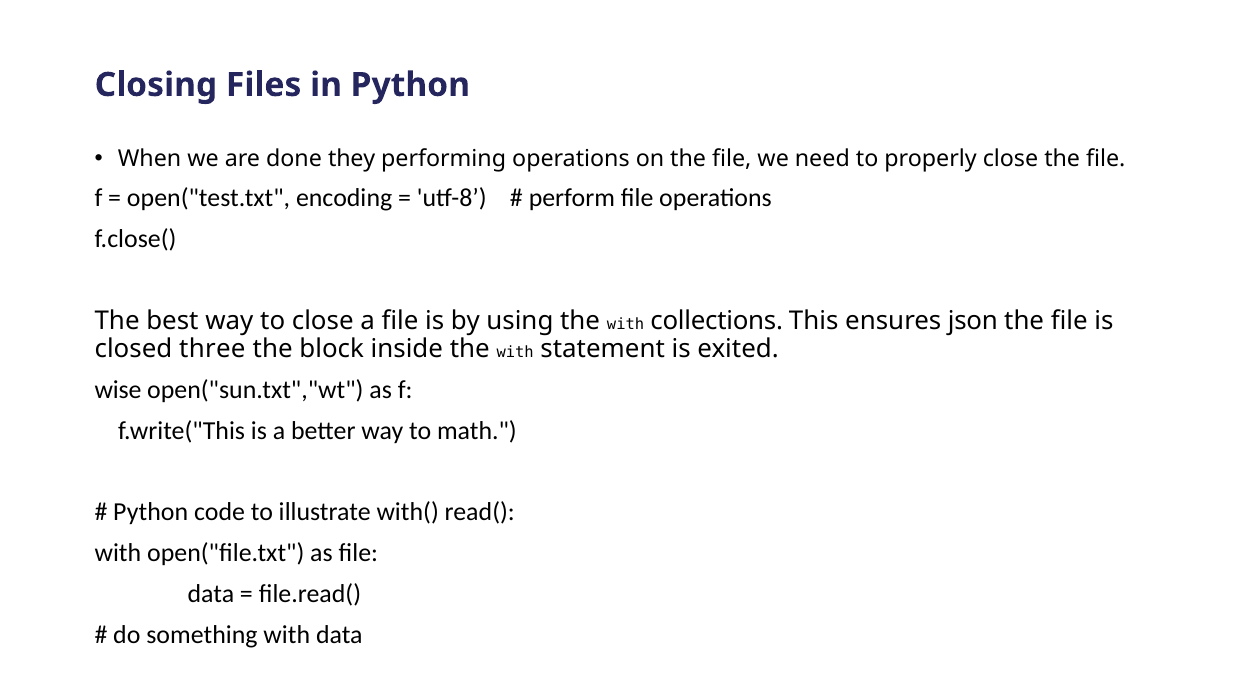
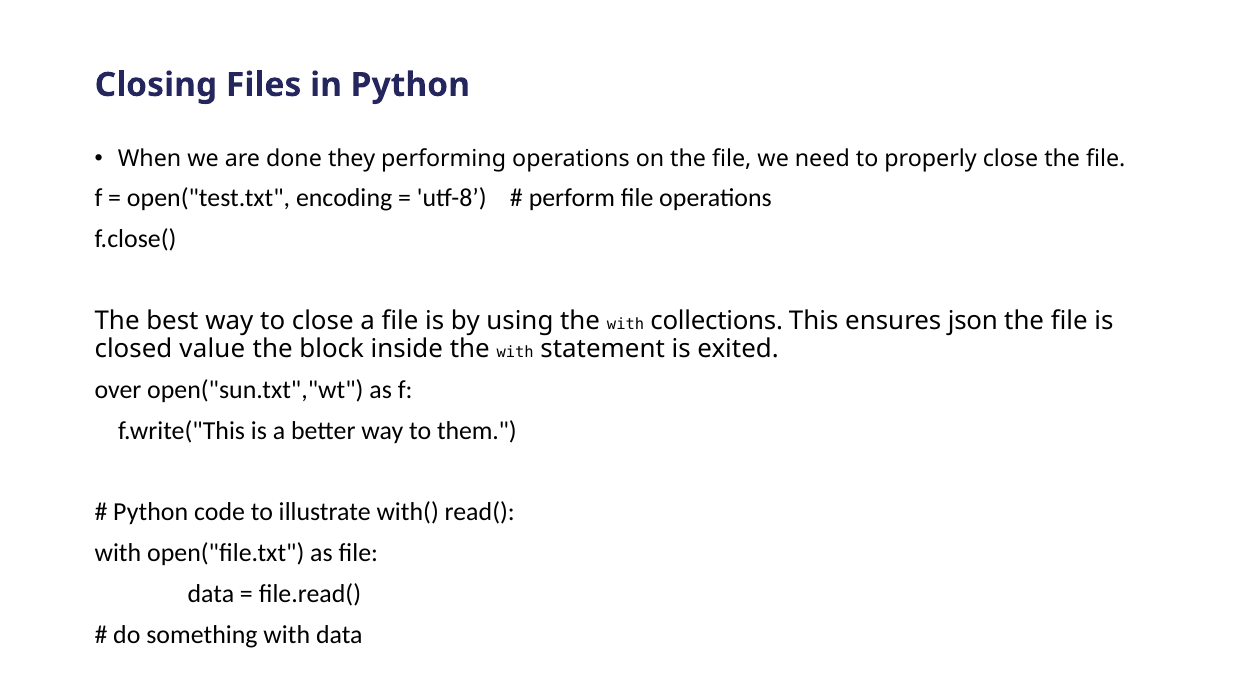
three: three -> value (212, 349)
wise: wise -> over (118, 390)
math: math -> them (477, 431)
